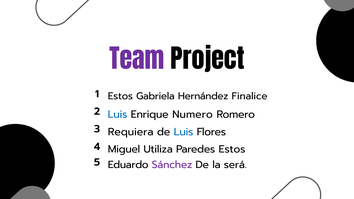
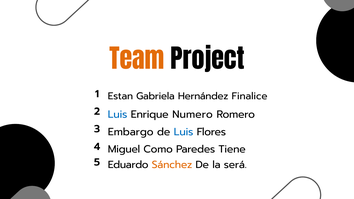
Team colour: purple -> orange (137, 60)
Estos: Estos -> Estan (120, 96)
Requiera: Requiera -> Embargo (131, 132)
Utiliza: Utiliza -> Como (158, 149)
Paredes Estos: Estos -> Tiene (232, 149)
Sánchez colour: purple -> orange (172, 165)
